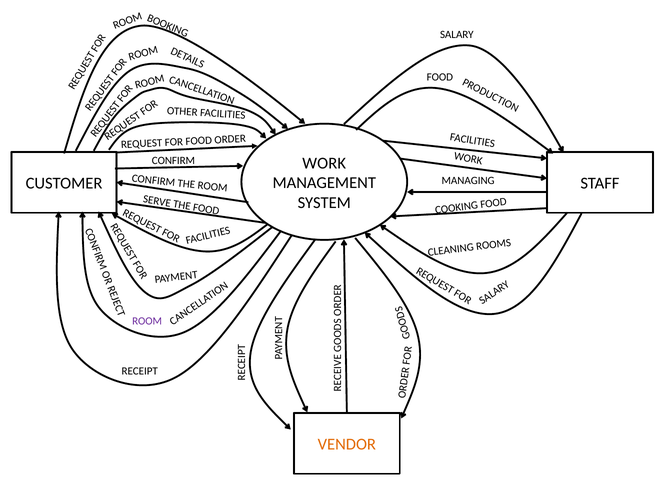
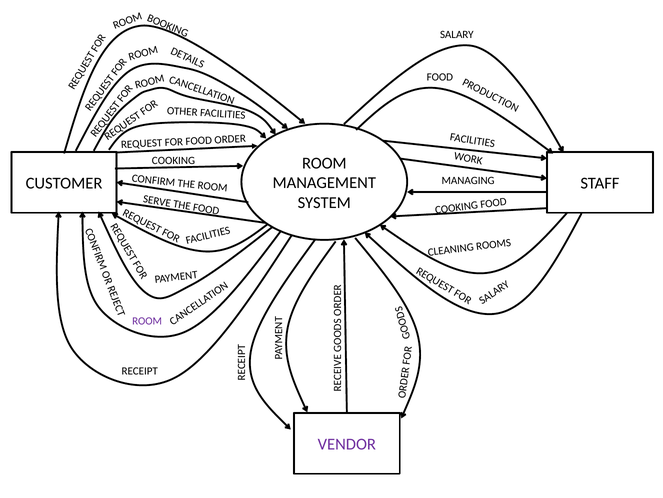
CONFIRM: CONFIRM -> COOKING (173, 160)
WORK: WORK -> ROOM (324, 163)
VENDOR colour: orange -> purple (347, 444)
